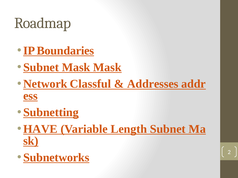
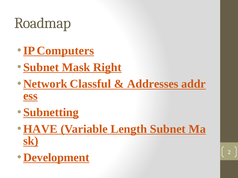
Boundaries: Boundaries -> Computers (65, 51)
Mask Mask: Mask -> Right (107, 67)
Subnetworks: Subnetworks -> Development (56, 158)
